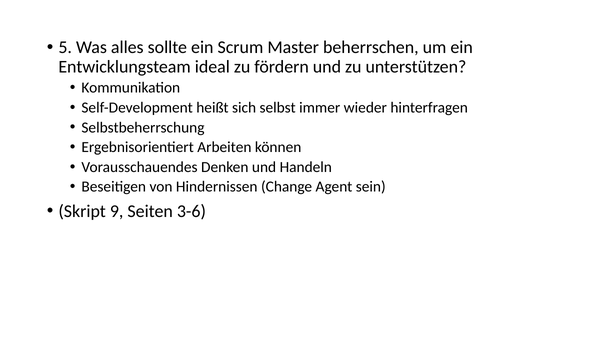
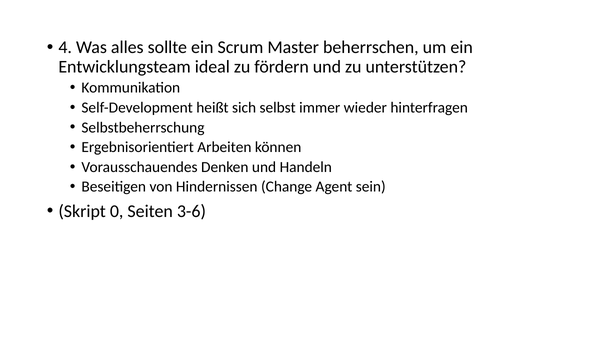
5: 5 -> 4 (65, 47)
9: 9 -> 0 (117, 211)
